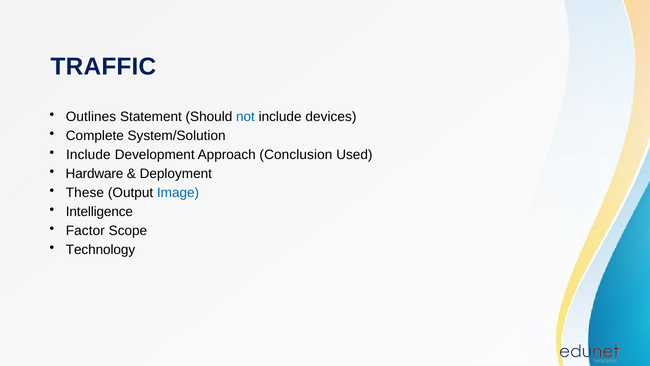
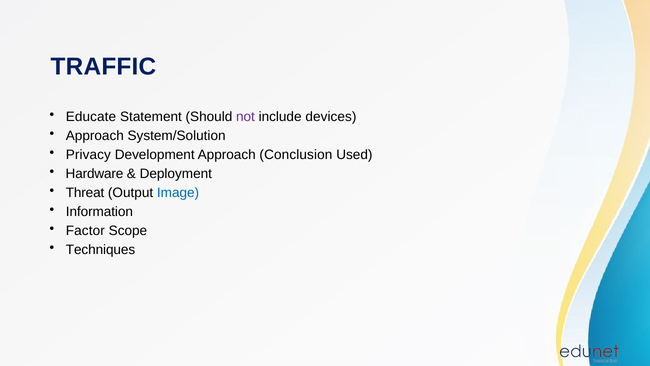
Outlines: Outlines -> Educate (91, 117)
not colour: blue -> purple (245, 117)
Complete: Complete -> Approach (95, 136)
Include: Include -> Privacy (88, 155)
These: These -> Threat (85, 193)
Intelligence: Intelligence -> Information (99, 212)
Technology: Technology -> Techniques (101, 250)
